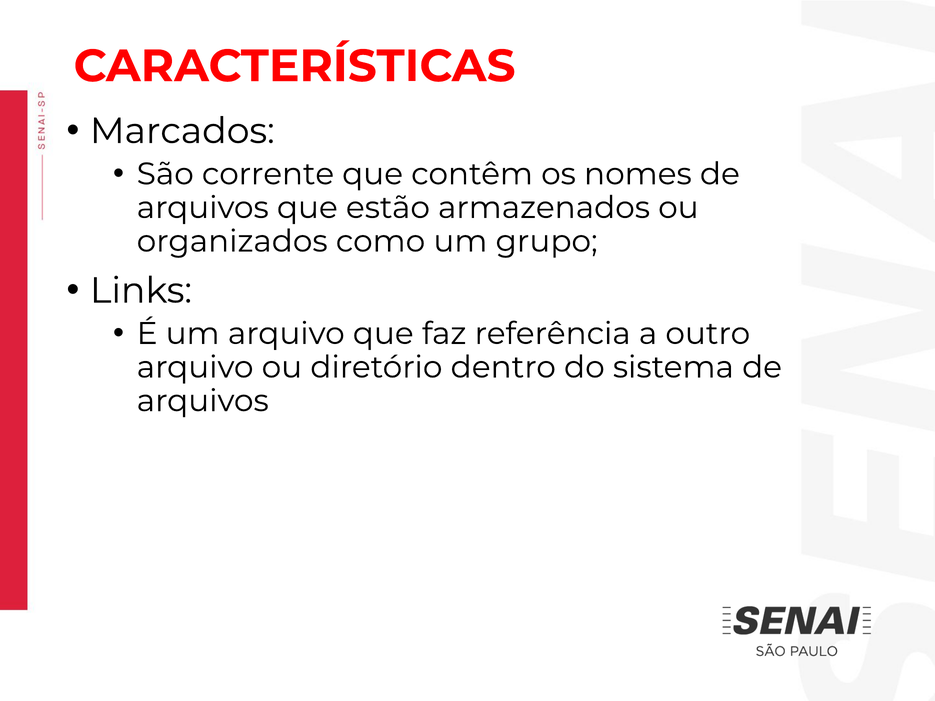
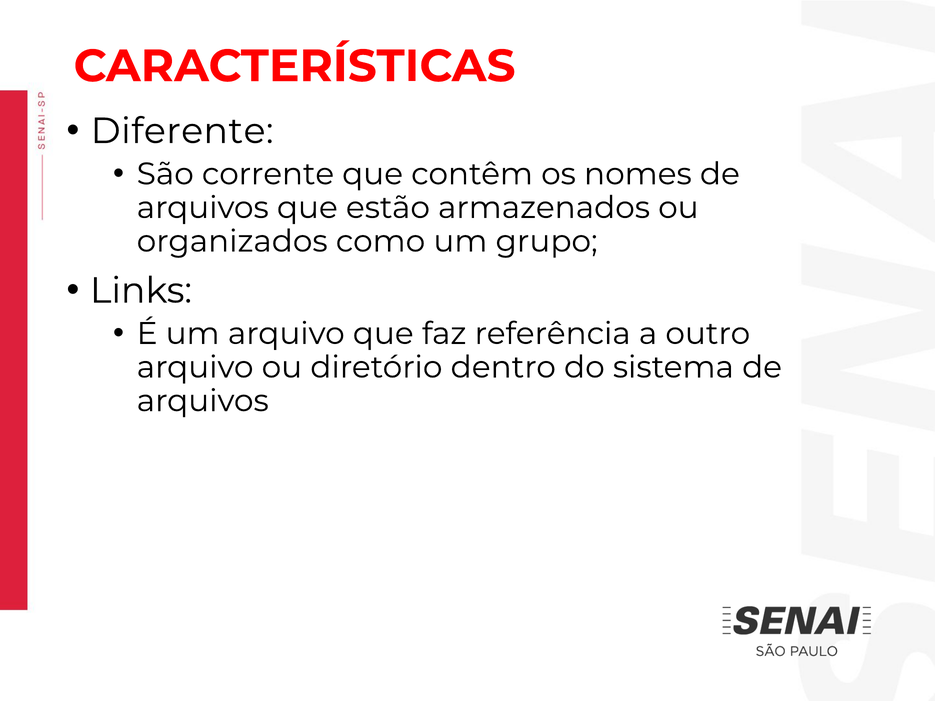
Marcados: Marcados -> Diferente (182, 131)
